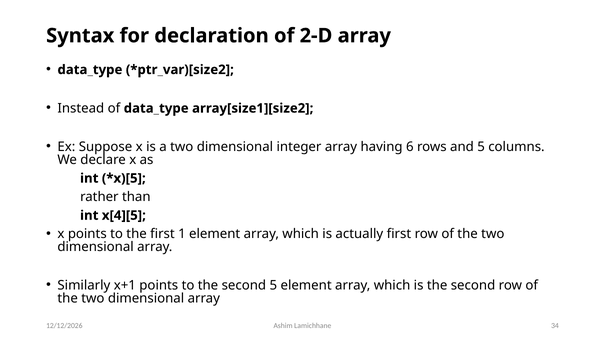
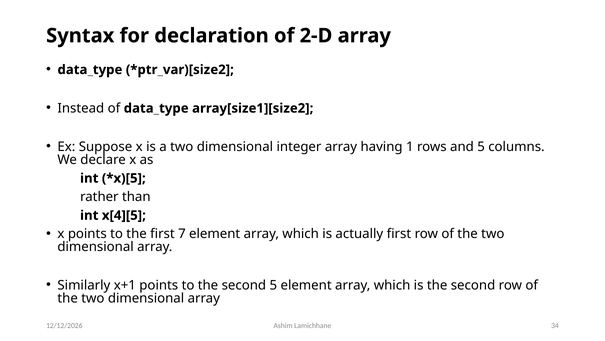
6: 6 -> 1 (410, 147)
1: 1 -> 7 (182, 233)
